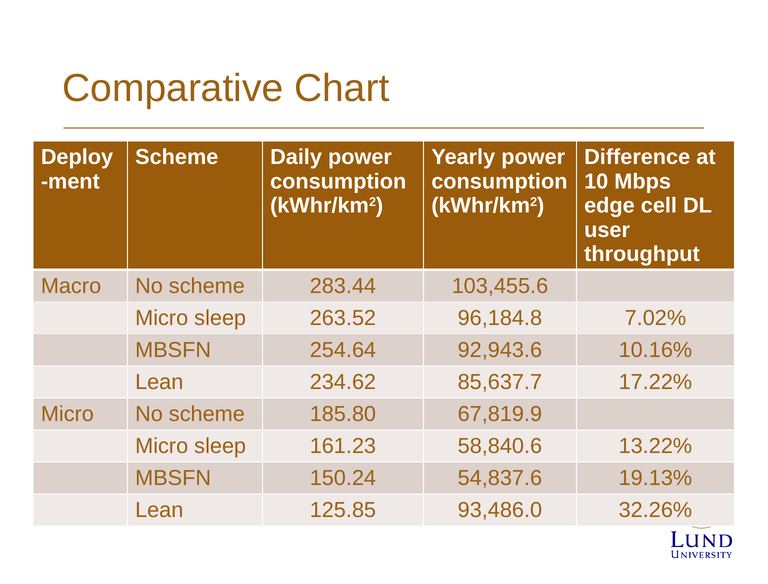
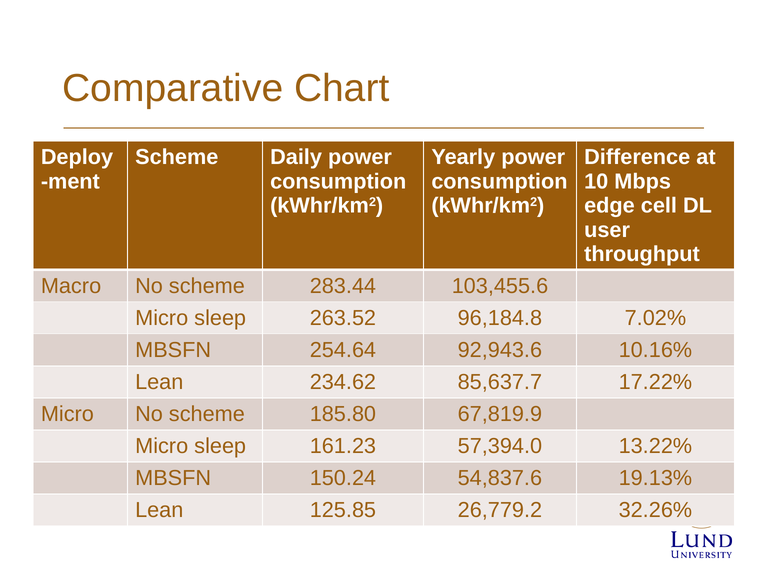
58,840.6: 58,840.6 -> 57,394.0 (500, 446)
93,486.0: 93,486.0 -> 26,779.2 (500, 510)
